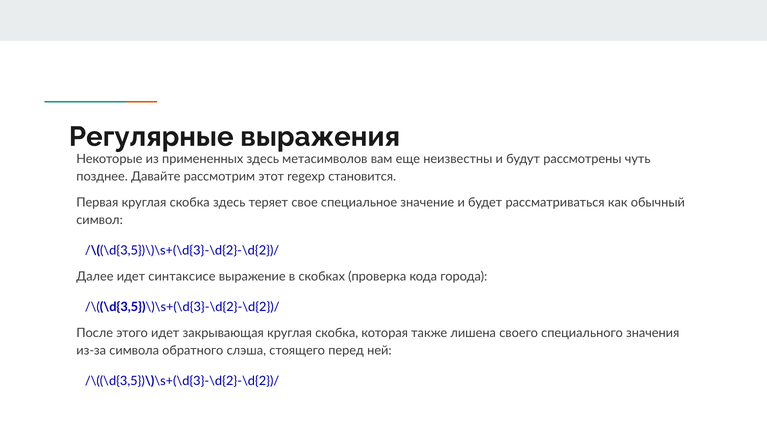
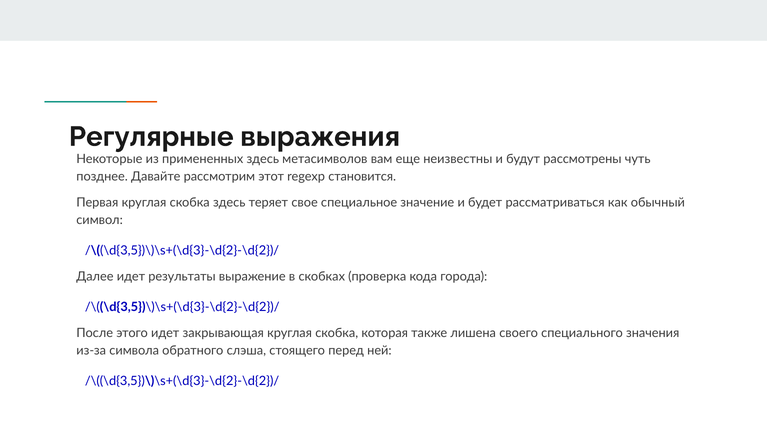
синтаксисе: синтаксисе -> результаты (182, 277)
